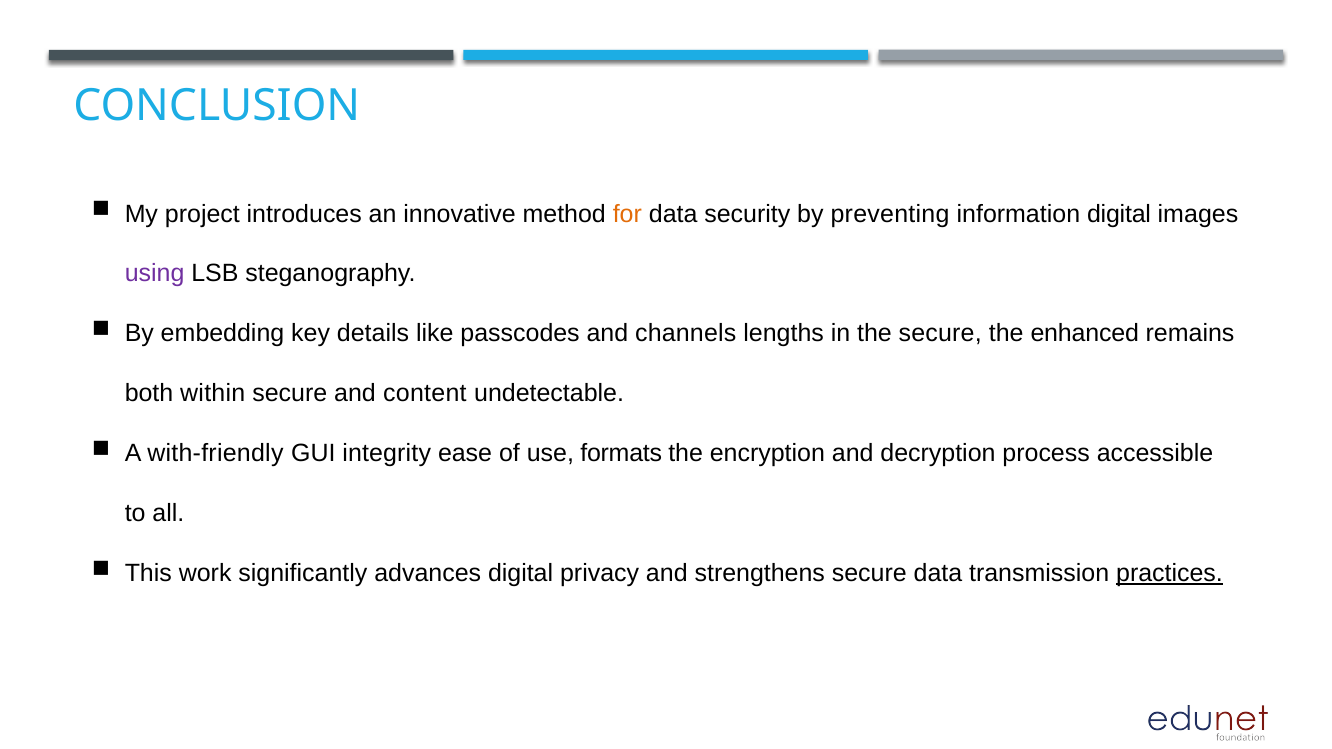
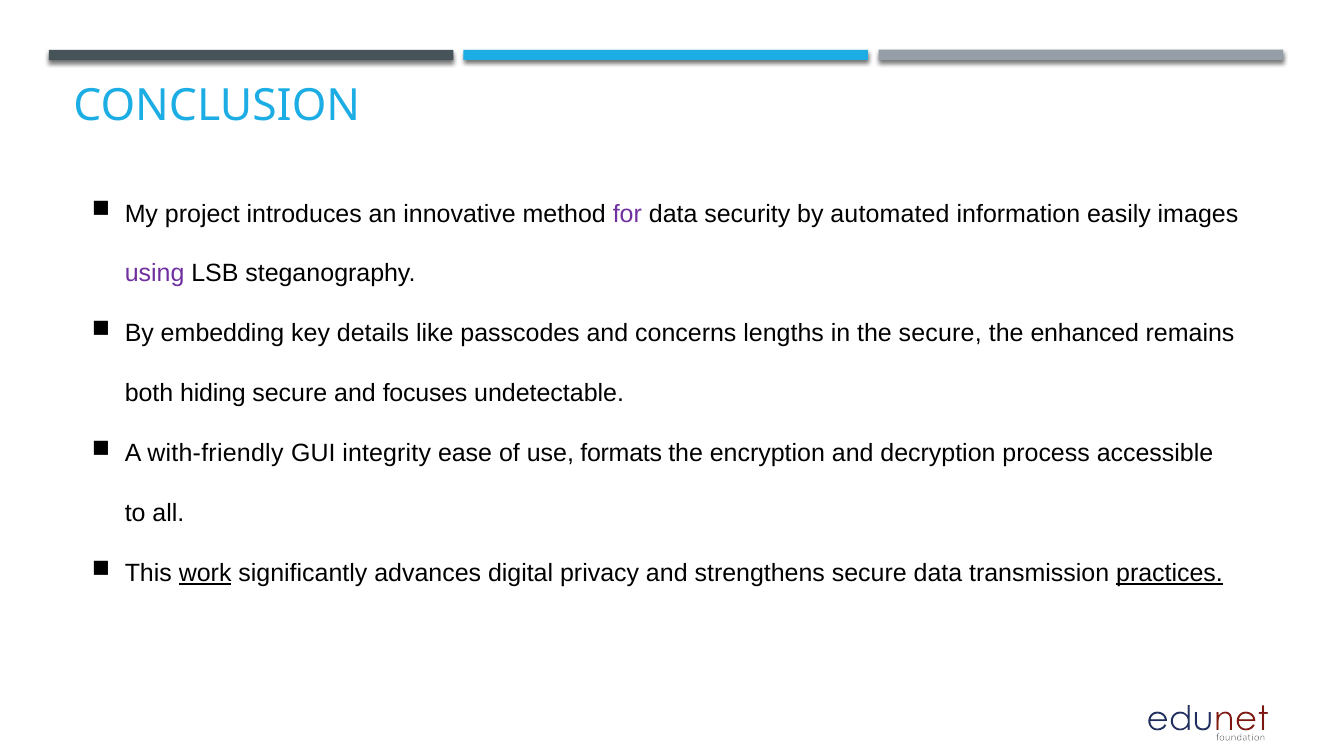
for colour: orange -> purple (627, 214)
preventing: preventing -> automated (890, 214)
information digital: digital -> easily (1119, 214)
channels: channels -> concerns (686, 334)
within: within -> hiding (213, 394)
content: content -> focuses (425, 394)
work underline: none -> present (205, 573)
